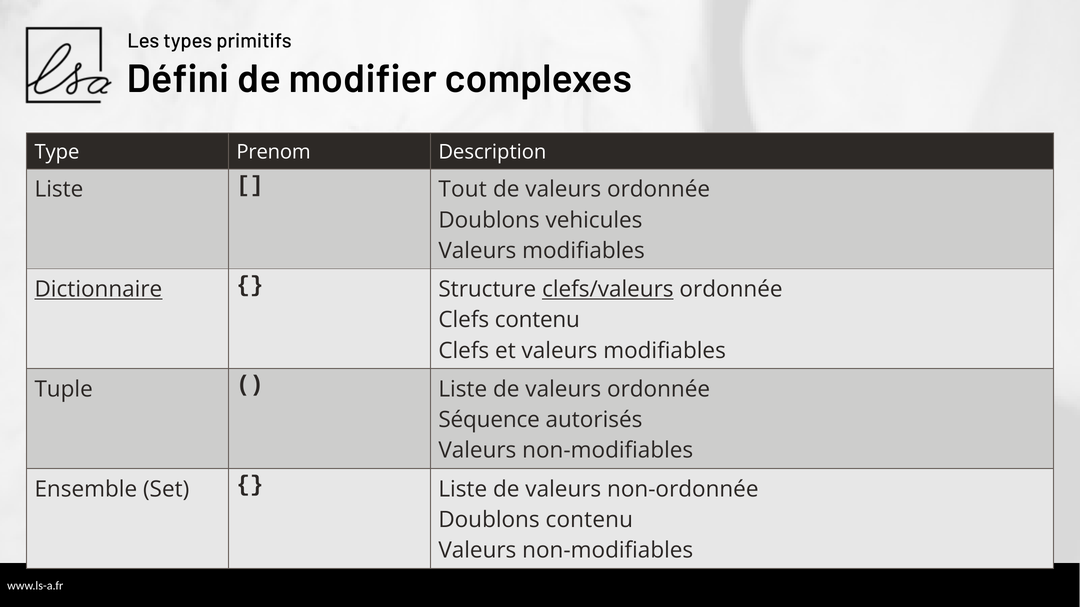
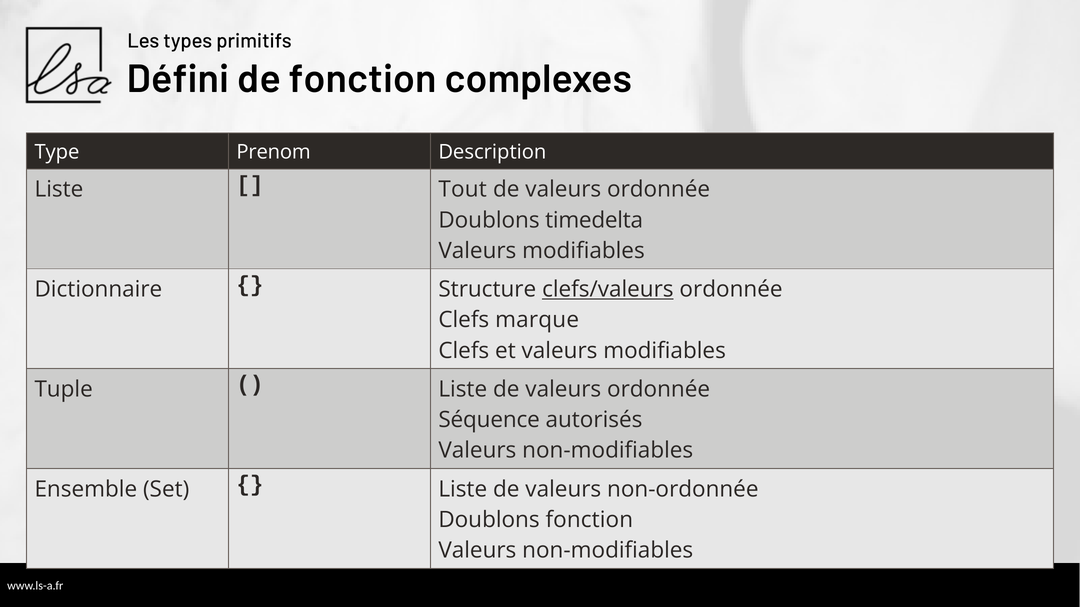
de modifier: modifier -> fonction (363, 80)
vehicules: vehicules -> timedelta (594, 220)
Dictionnaire underline: present -> none (98, 290)
Clefs contenu: contenu -> marque (537, 320)
Doublons contenu: contenu -> fonction (589, 520)
